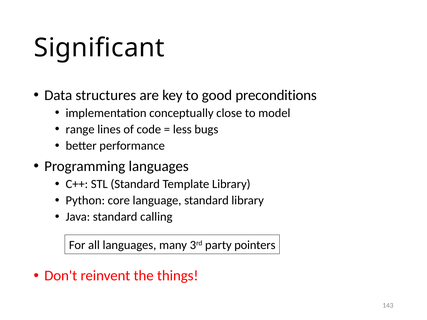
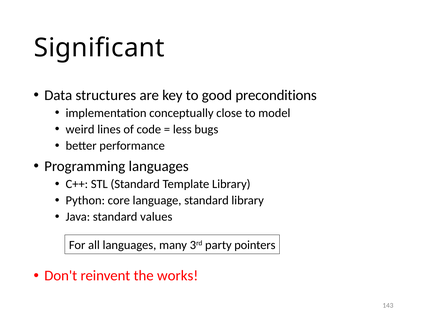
range: range -> weird (80, 129)
calling: calling -> values (156, 217)
things: things -> works (178, 276)
